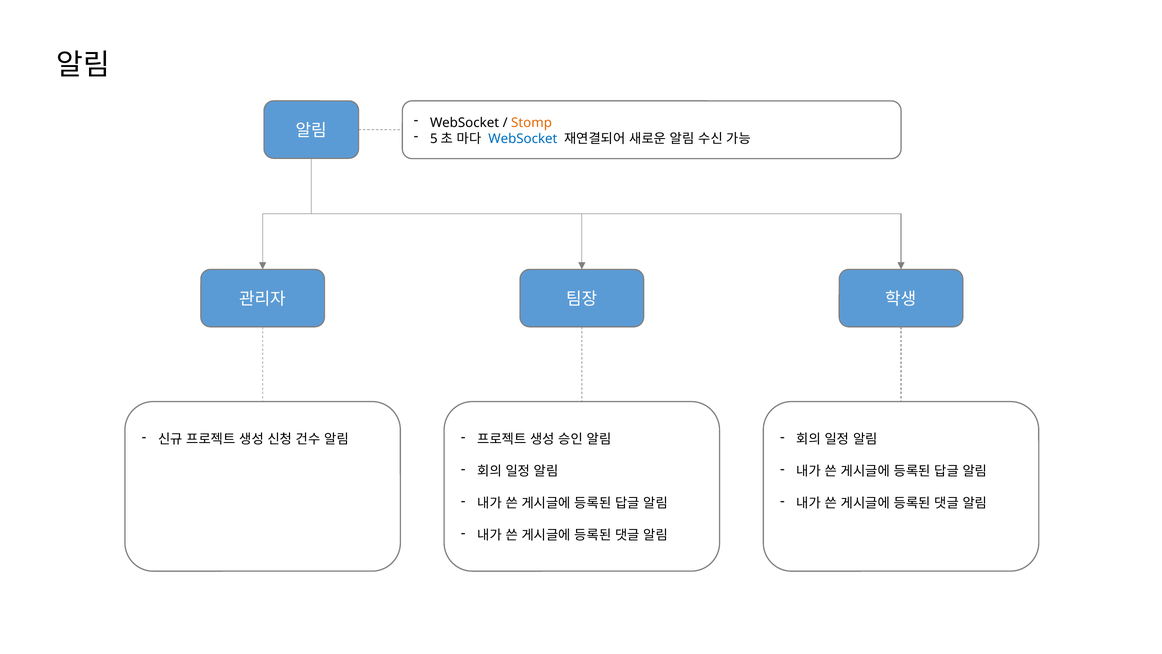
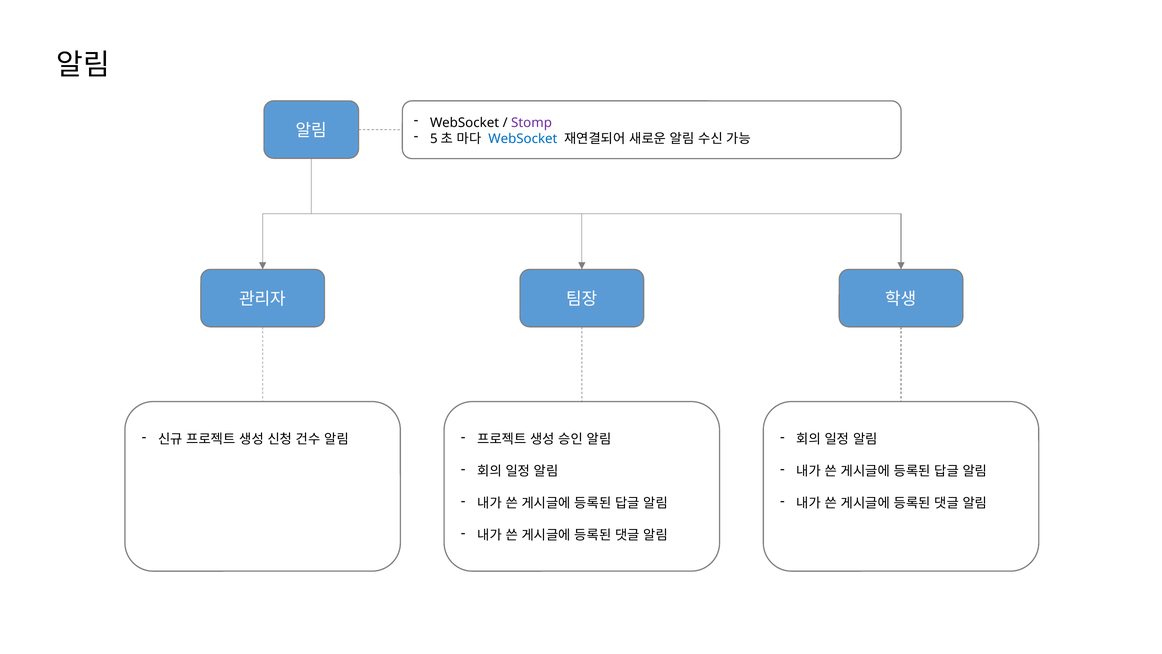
Stomp colour: orange -> purple (532, 123)
